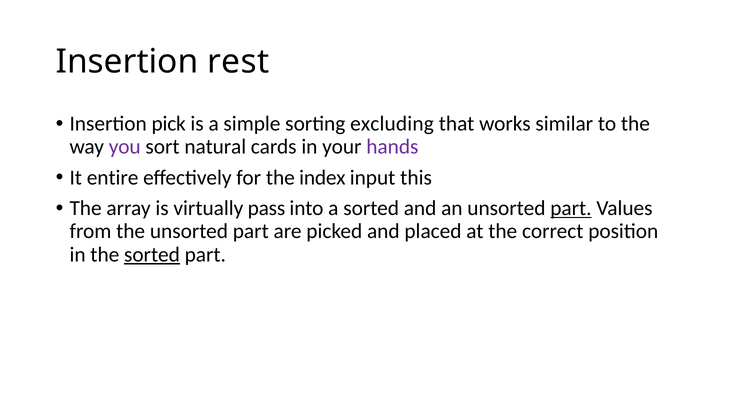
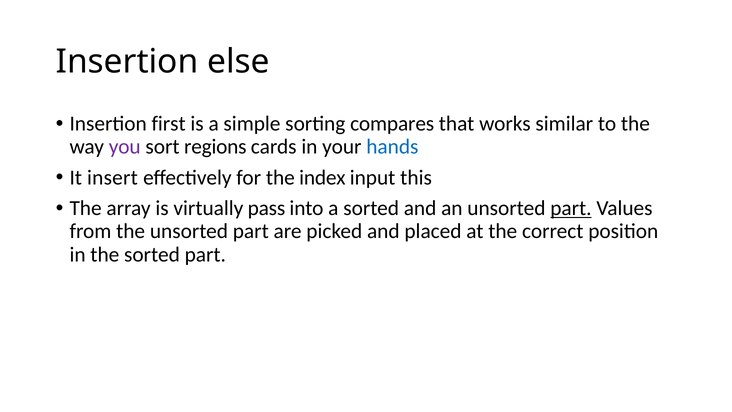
rest: rest -> else (238, 61)
pick: pick -> first (169, 124)
excluding: excluding -> compares (392, 124)
natural: natural -> regions (215, 147)
hands colour: purple -> blue (392, 147)
entire: entire -> insert (112, 178)
sorted underline: present -> none (152, 254)
